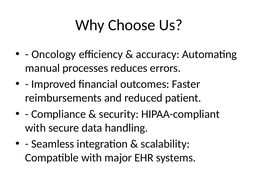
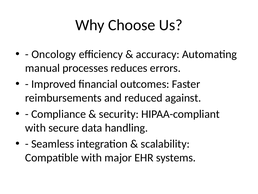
patient: patient -> against (183, 98)
